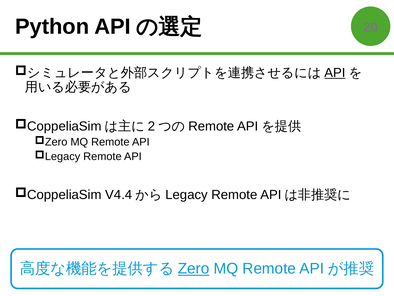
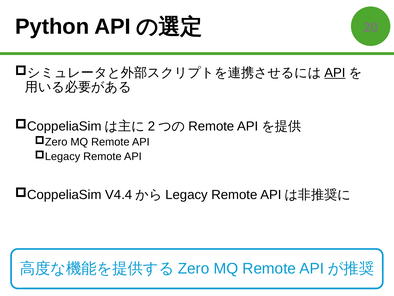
Zero underline: present -> none (194, 268)
